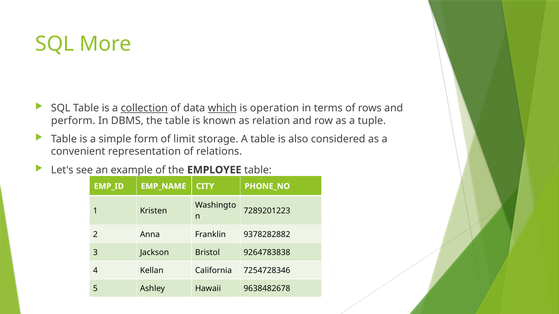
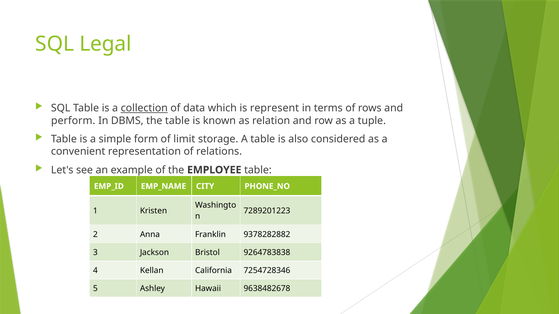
More: More -> Legal (106, 44)
which underline: present -> none (222, 108)
operation: operation -> represent (275, 108)
